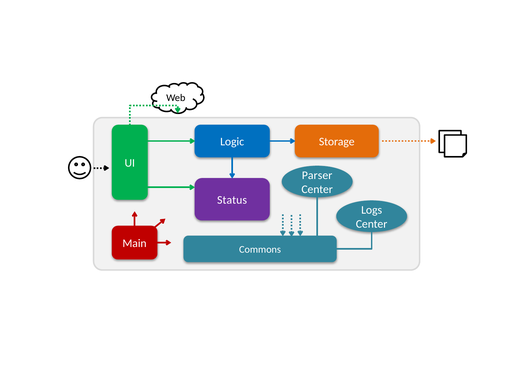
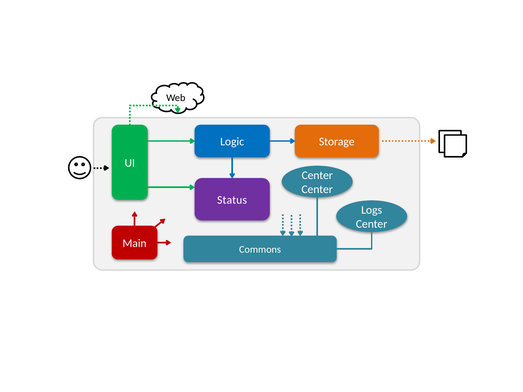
Parser: Parser -> Center (317, 175)
